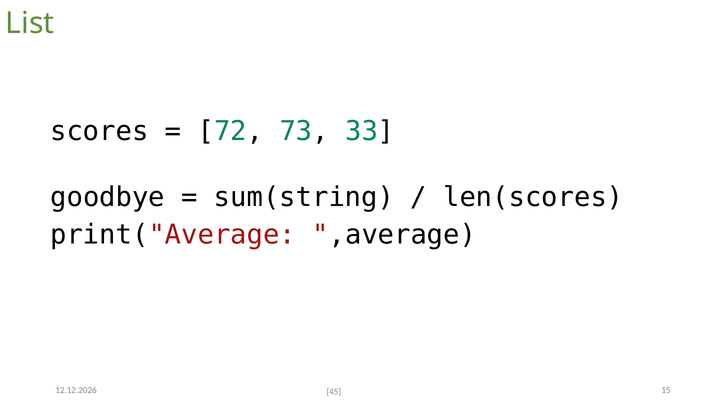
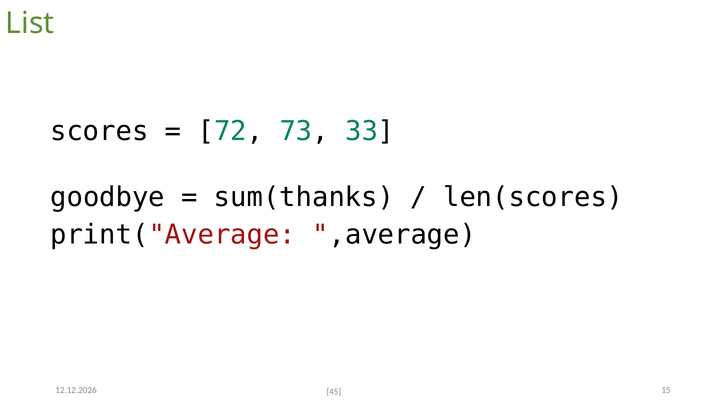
sum(string: sum(string -> sum(thanks (304, 197)
